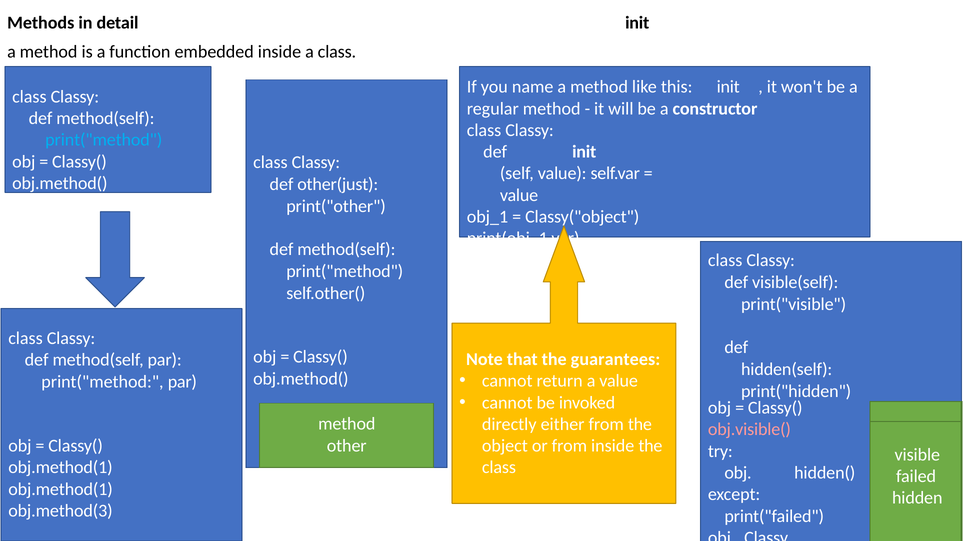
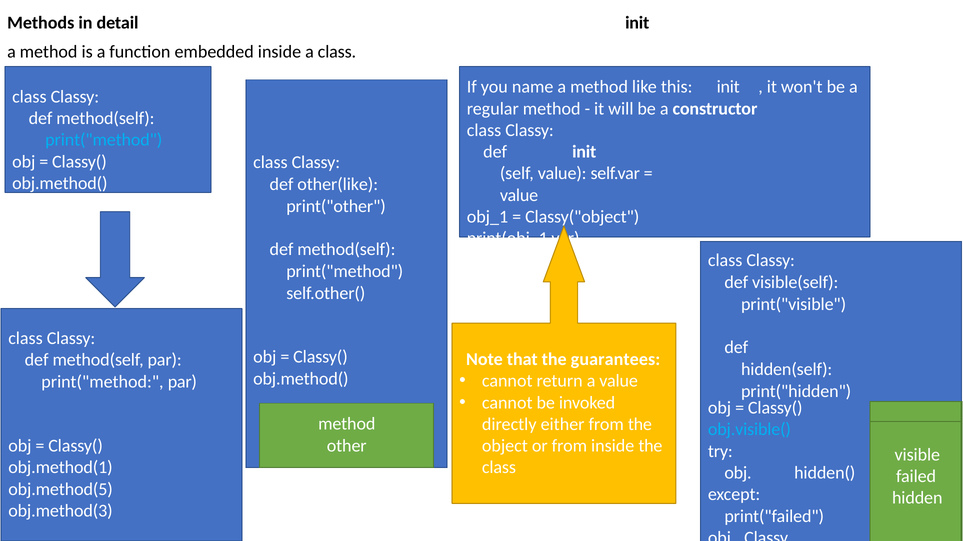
other(just: other(just -> other(like (338, 185)
obj.visible( colour: pink -> light blue (749, 430)
obj.method(1: obj.method(1 -> obj.method(5 (61, 490)
